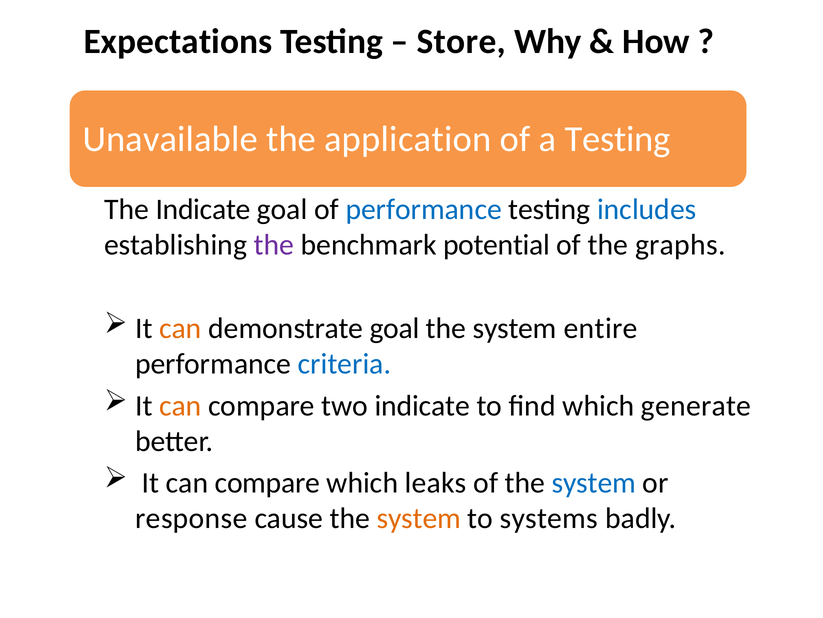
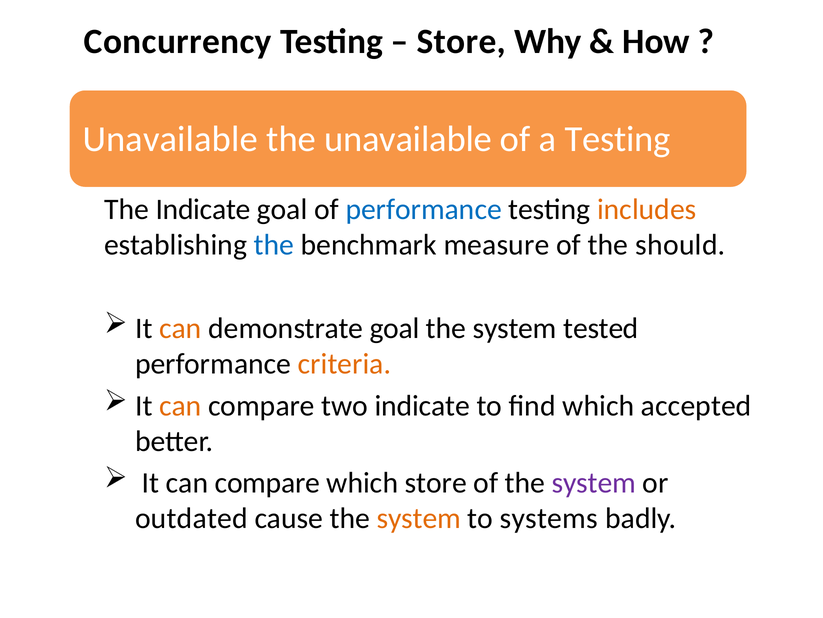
Expectations: Expectations -> Concurrency (178, 42)
the application: application -> unavailable (408, 139)
includes colour: blue -> orange (647, 209)
the colour: purple -> blue (274, 245)
potential: potential -> measure (496, 245)
graphs: graphs -> should (680, 245)
entire: entire -> tested (601, 328)
criteria colour: blue -> orange (345, 364)
generate: generate -> accepted (696, 405)
which leaks: leaks -> store (436, 482)
system colour: blue -> purple (594, 482)
response: response -> outdated (191, 518)
